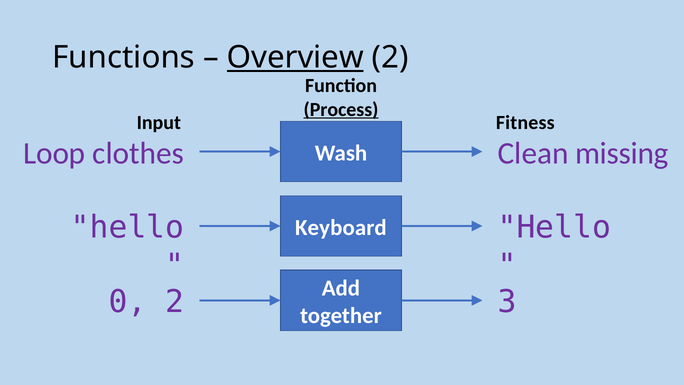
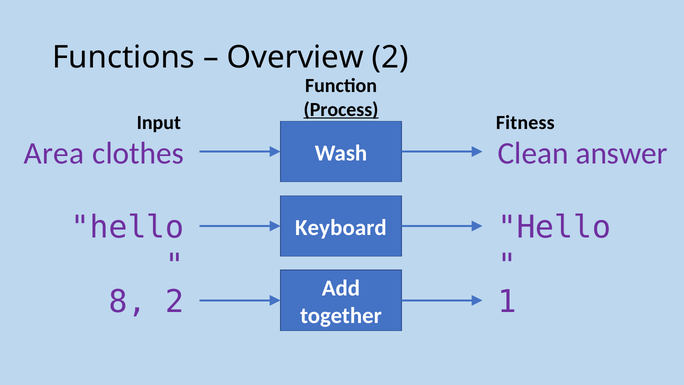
Overview underline: present -> none (295, 57)
Loop: Loop -> Area (54, 153)
missing: missing -> answer (622, 153)
0: 0 -> 8 (128, 302)
3: 3 -> 1 (507, 302)
